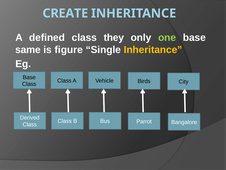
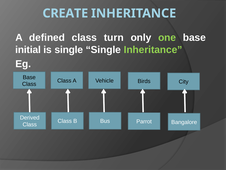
they: they -> turn (114, 38)
same: same -> initial (28, 50)
is figure: figure -> single (69, 50)
Inheritance colour: yellow -> light green (153, 50)
